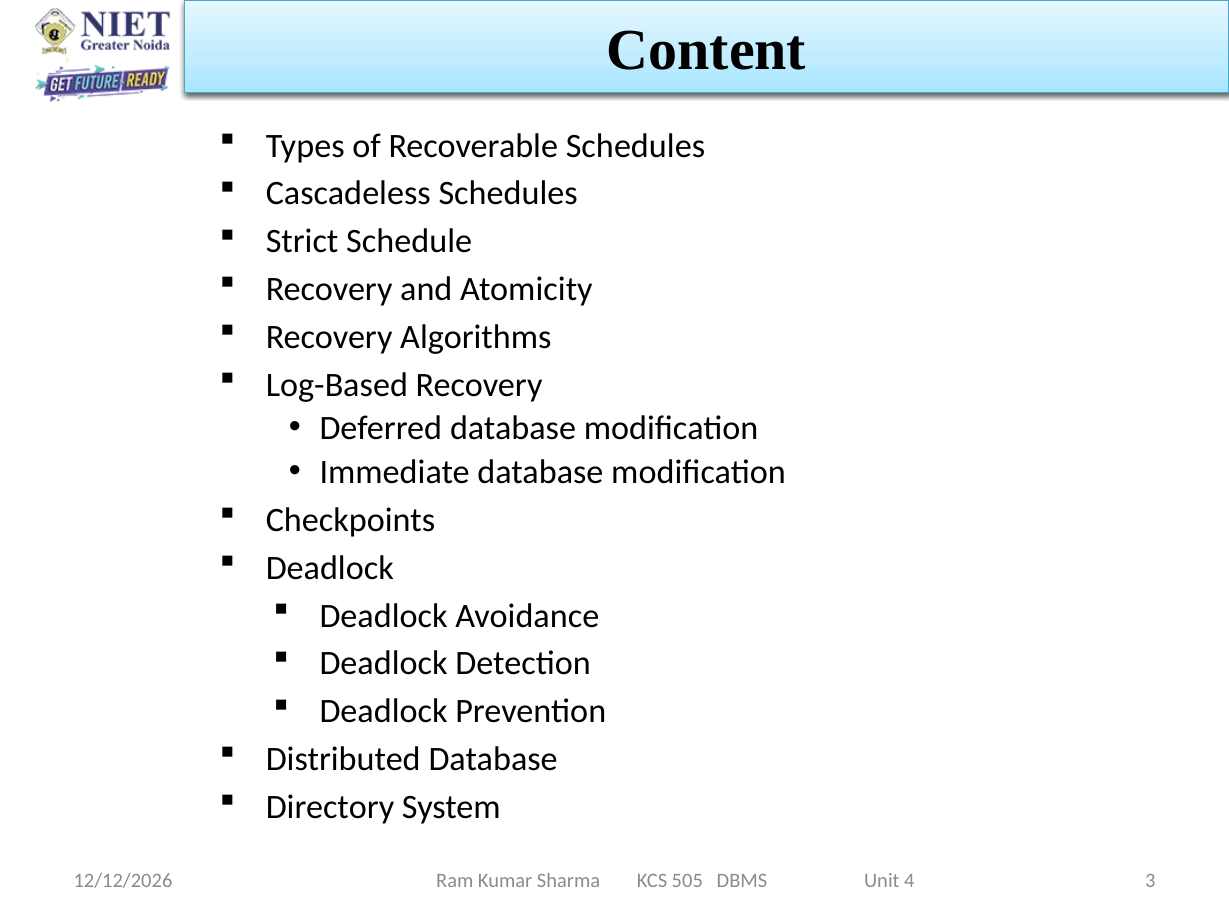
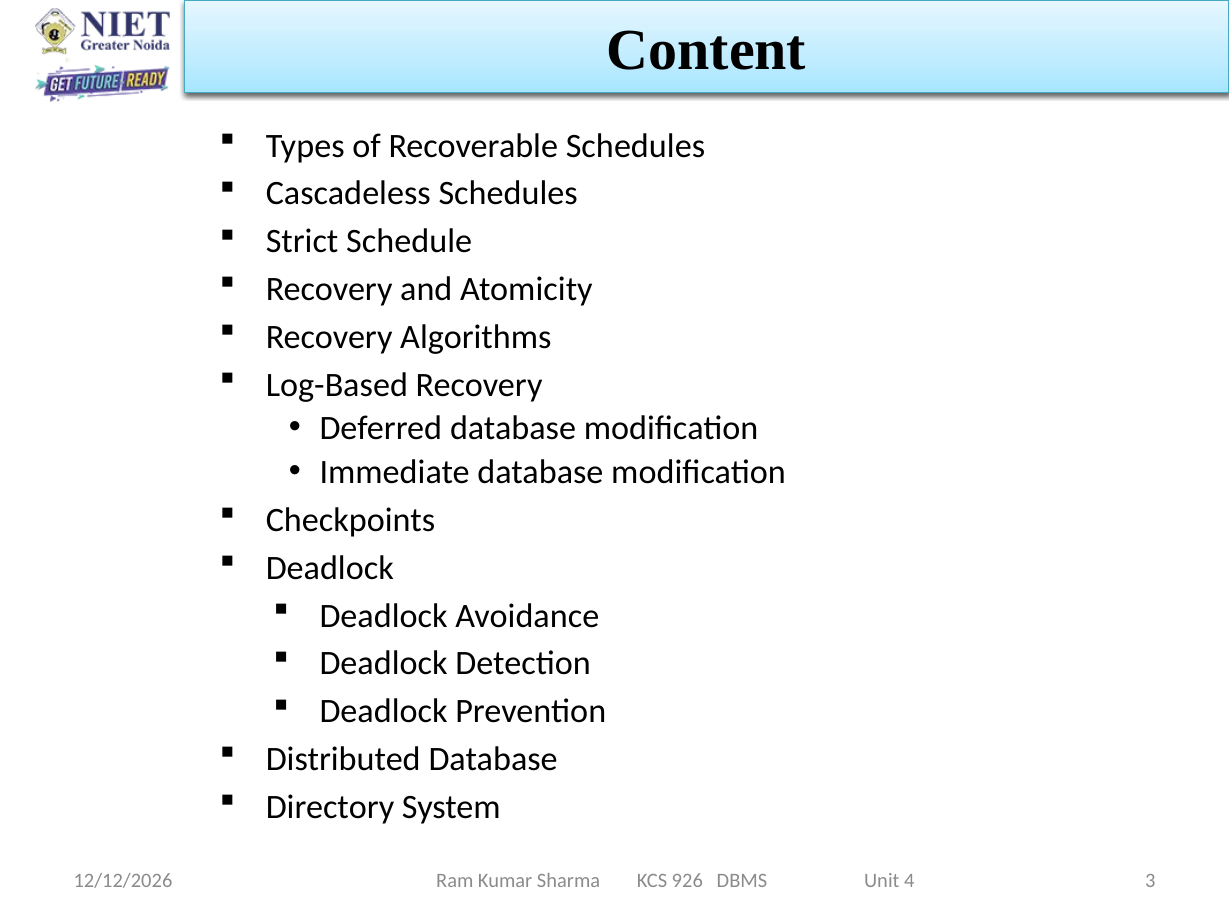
505: 505 -> 926 (687, 880)
